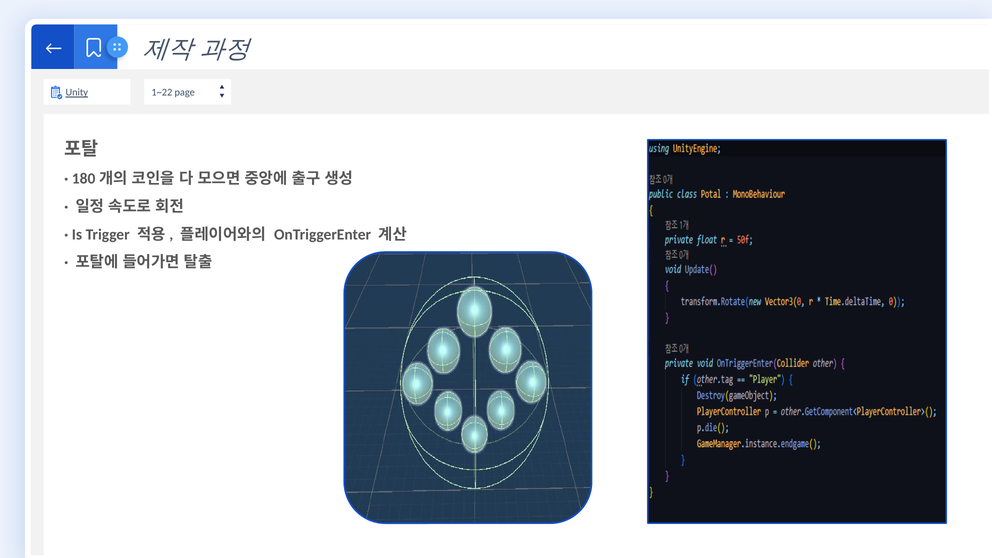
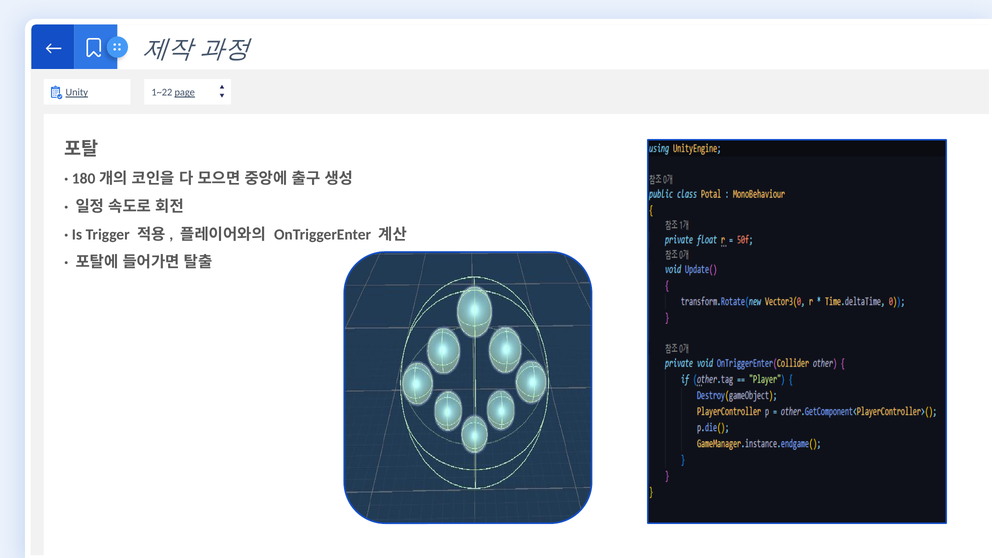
page underline: none -> present (185, 93)
